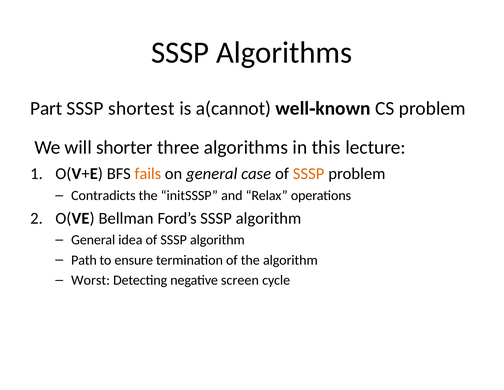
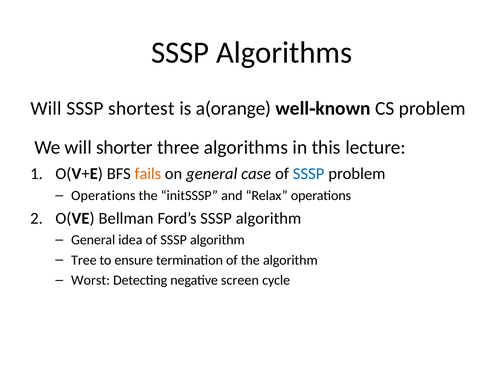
Part: Part -> Will (46, 108)
a(cannot: a(cannot -> a(orange (234, 108)
SSSP colour: orange -> blue (309, 174)
Contradicts: Contradicts -> Operations (103, 195)
Path: Path -> Tree (84, 260)
